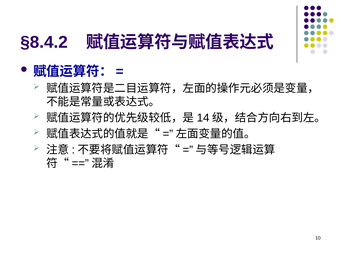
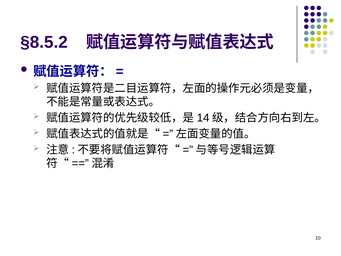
§8.4.2: §8.4.2 -> §8.5.2 (44, 42)
